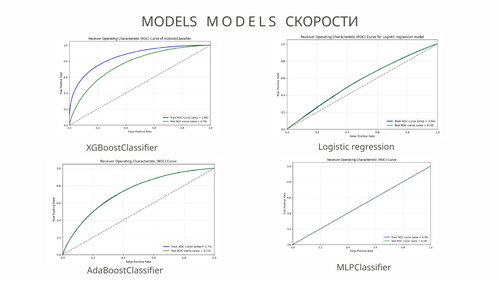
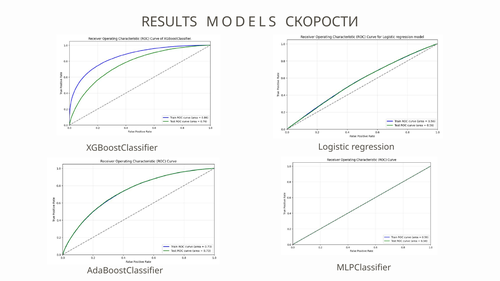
MODELS: MODELS -> RESULTS (169, 22)
